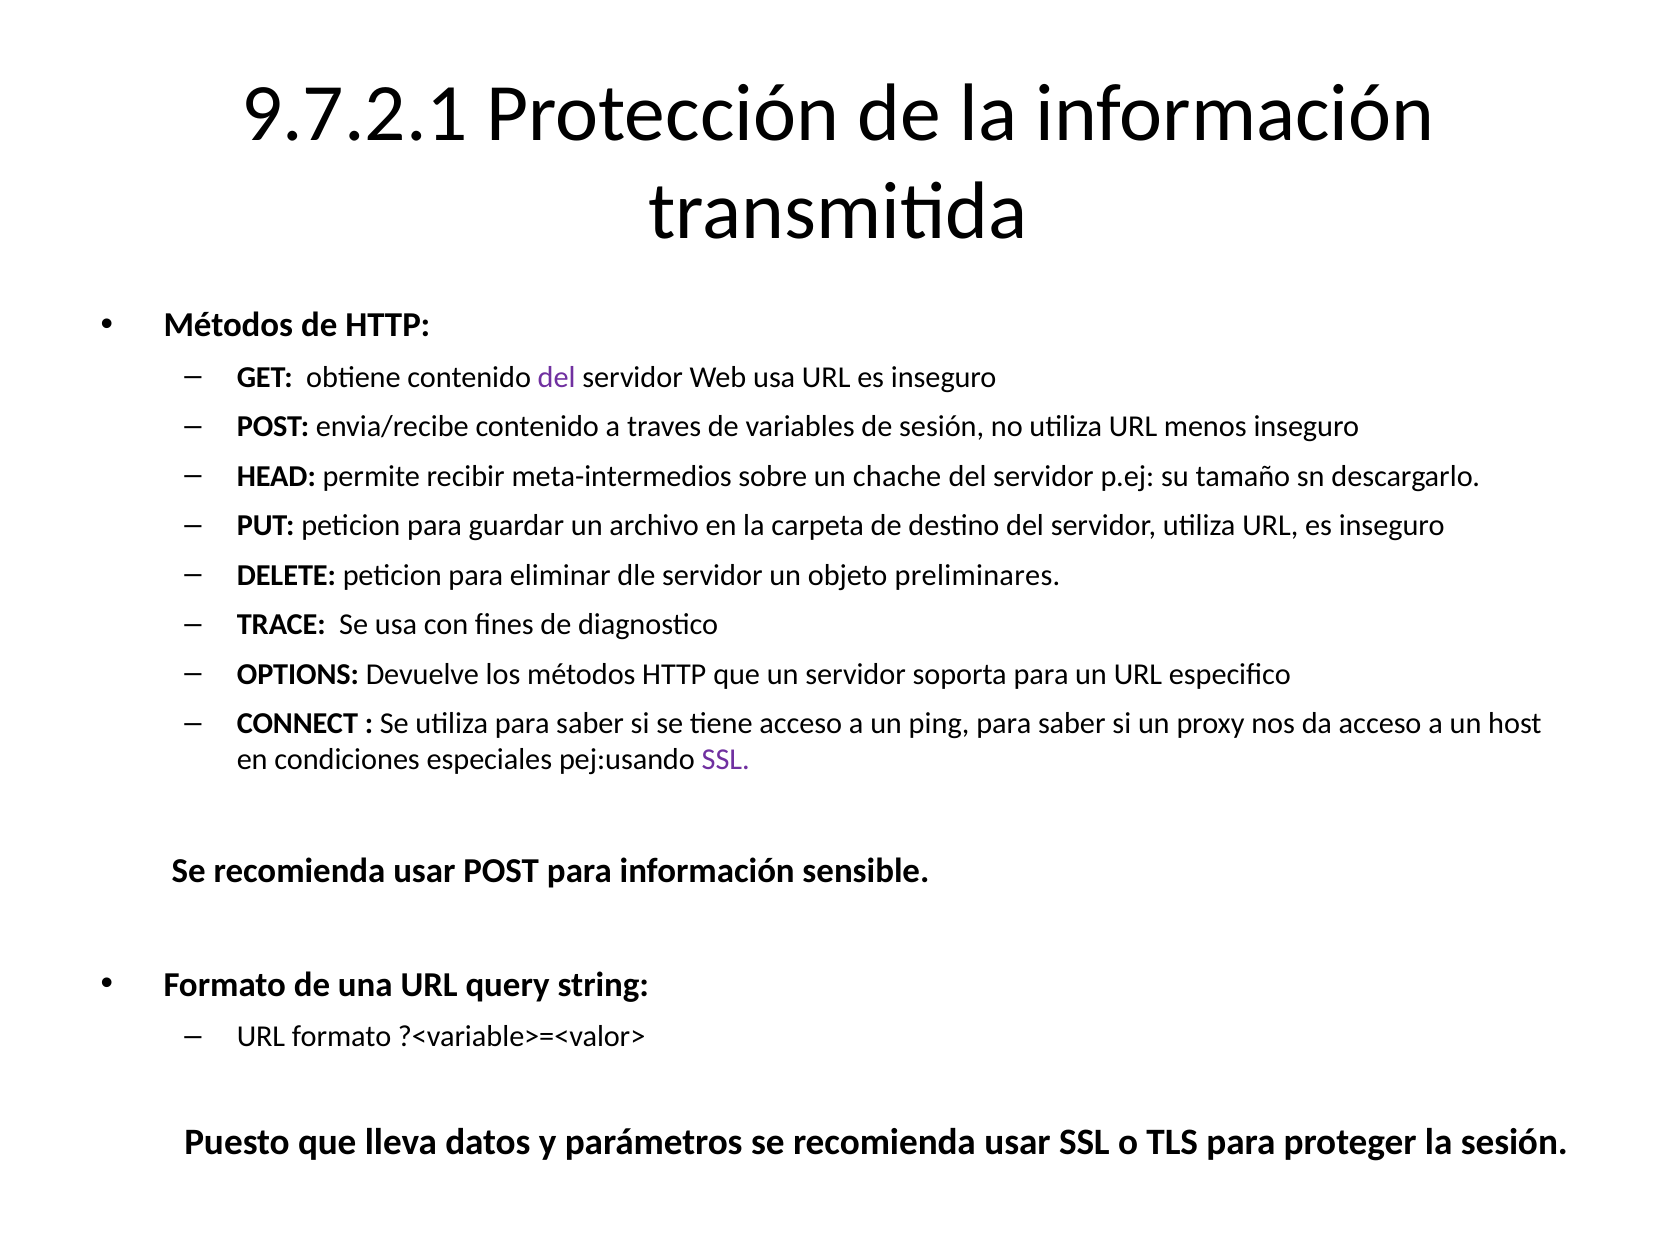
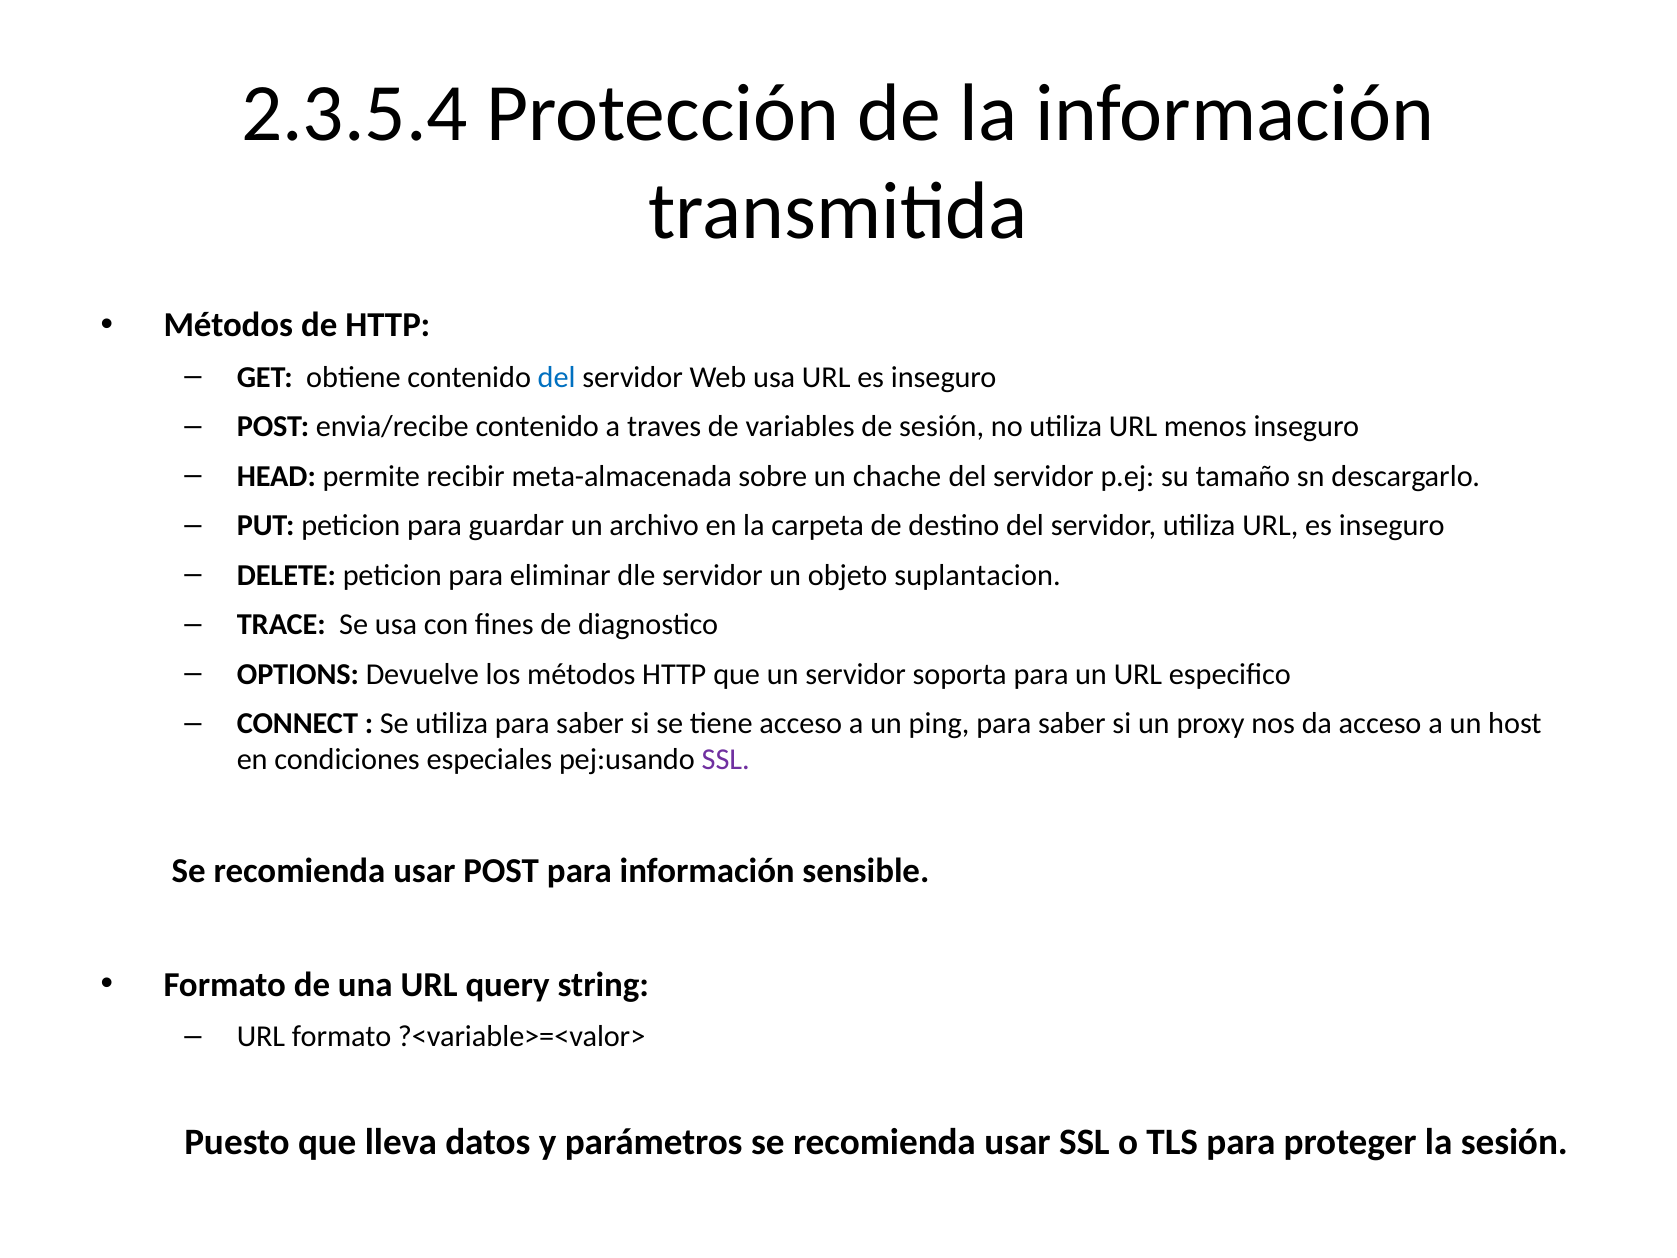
9.7.2.1: 9.7.2.1 -> 2.3.5.4 (355, 113)
del colour: purple -> blue (557, 377)
meta-intermedios: meta-intermedios -> meta-almacenada (622, 476)
preliminares: preliminares -> suplantacion (978, 575)
